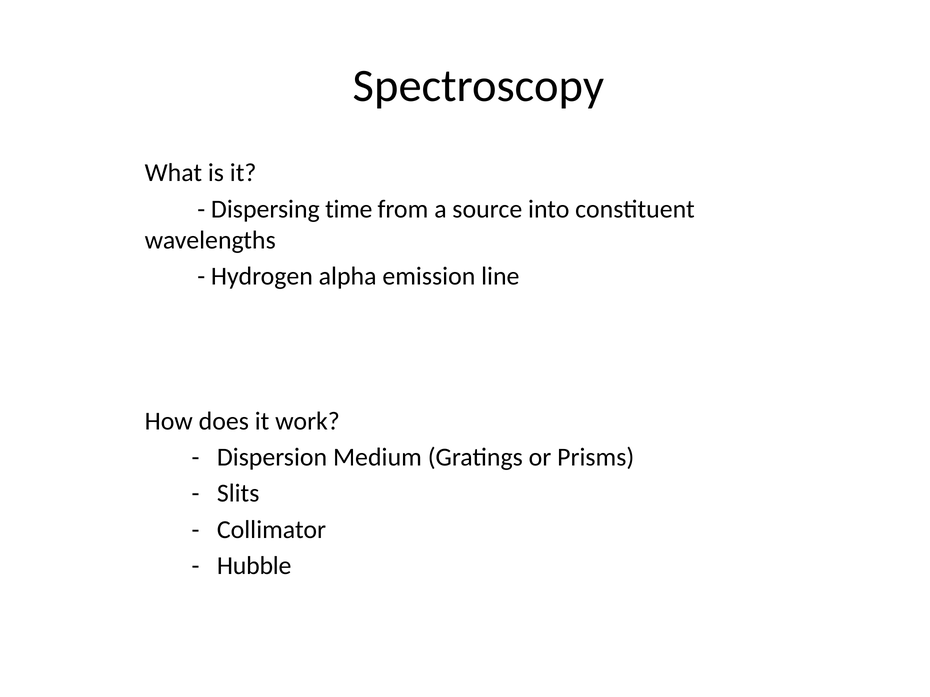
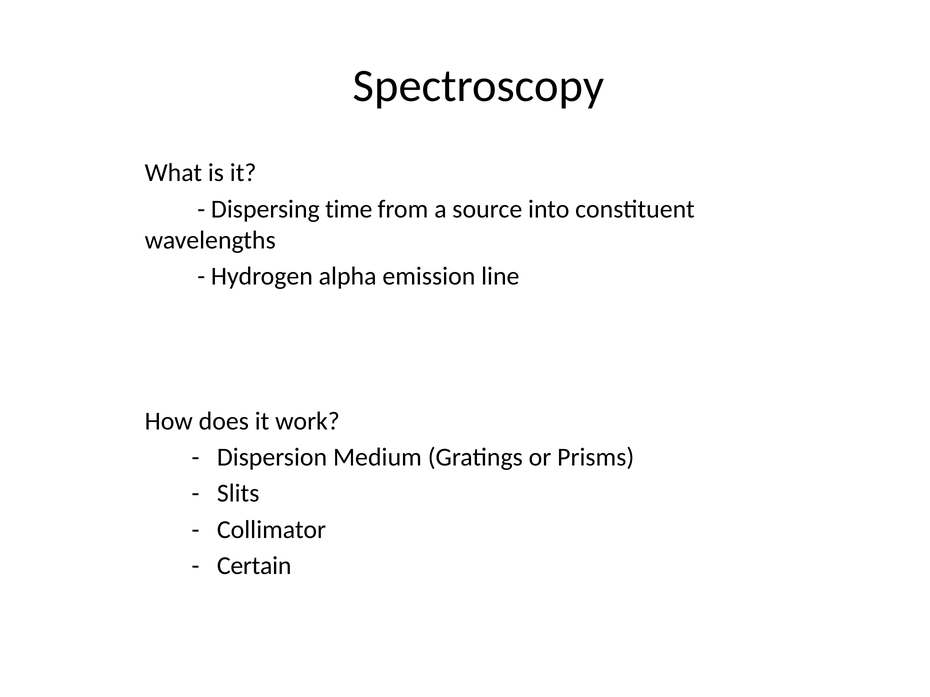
Hubble: Hubble -> Certain (254, 566)
